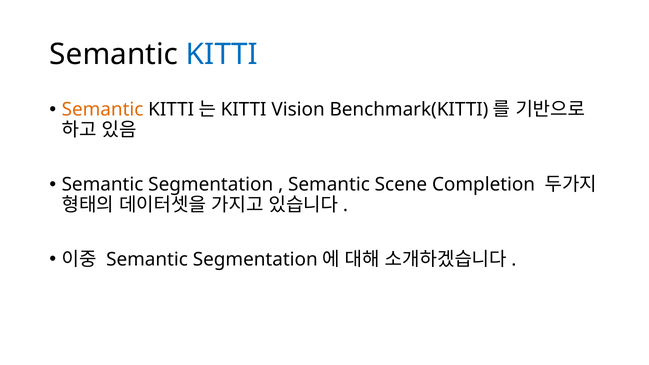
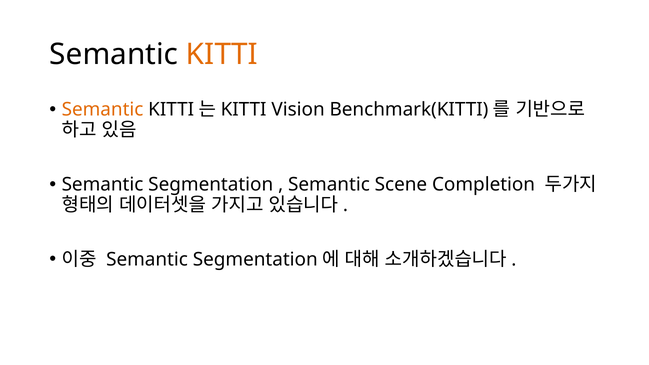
KITTI colour: blue -> orange (222, 55)
